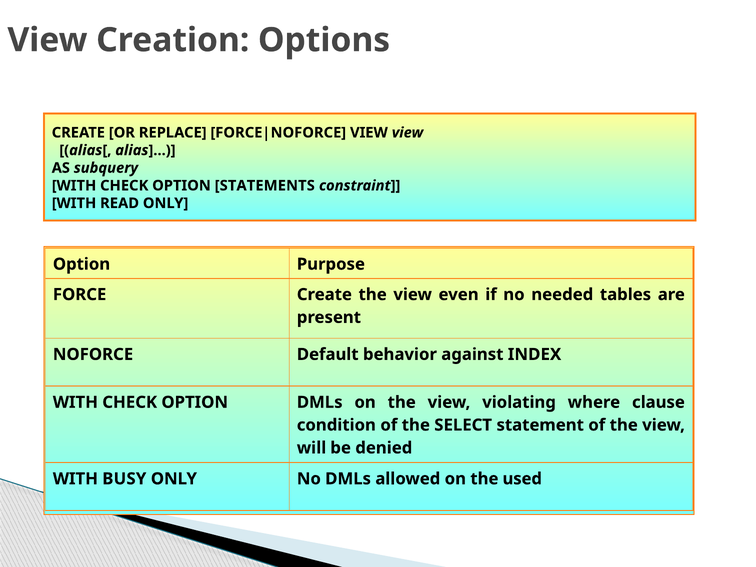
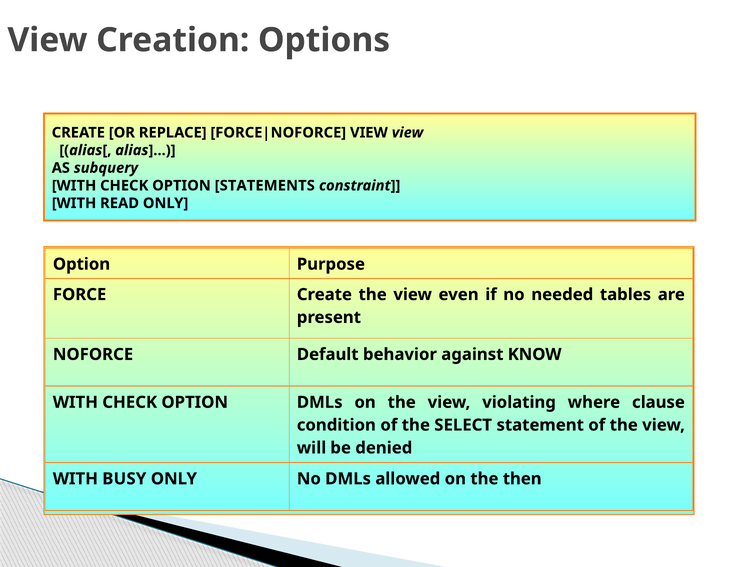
INDEX: INDEX -> KNOW (535, 354)
used: used -> then (522, 479)
